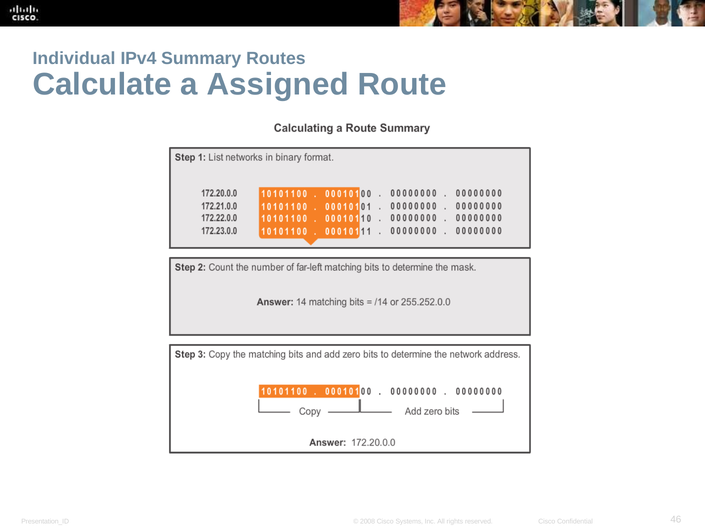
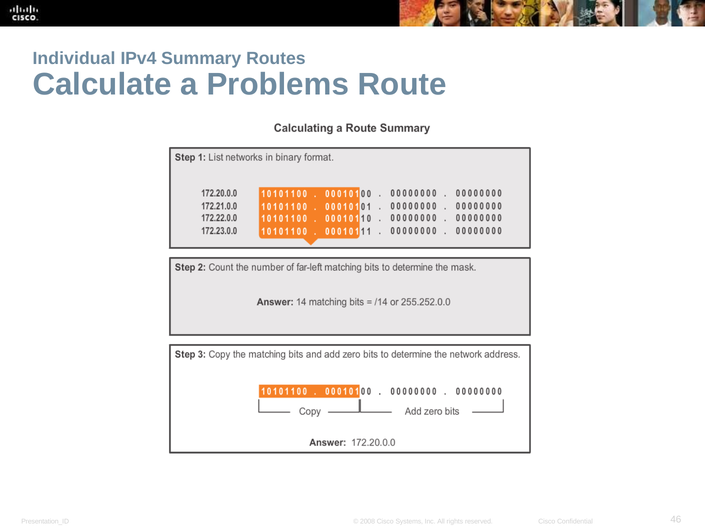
Assigned: Assigned -> Problems (278, 84)
